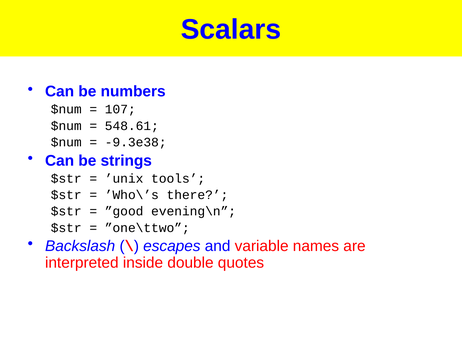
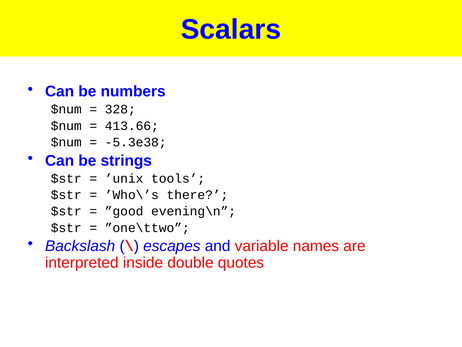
107: 107 -> 328 (120, 109)
548.61: 548.61 -> 413.66 (132, 126)
-9.3e38: -9.3e38 -> -5.3e38 (136, 142)
